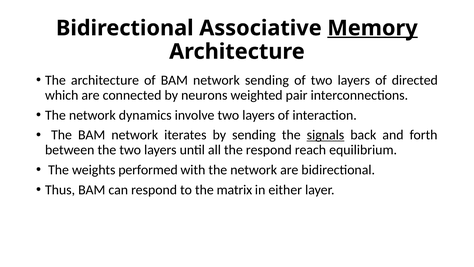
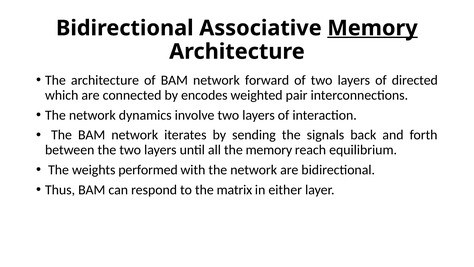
network sending: sending -> forward (267, 80)
neurons: neurons -> encodes (204, 95)
signals underline: present -> none (325, 135)
the respond: respond -> memory (269, 150)
